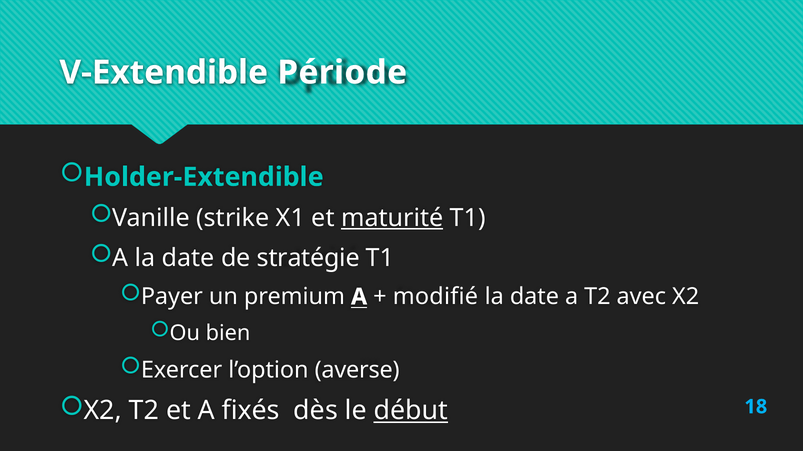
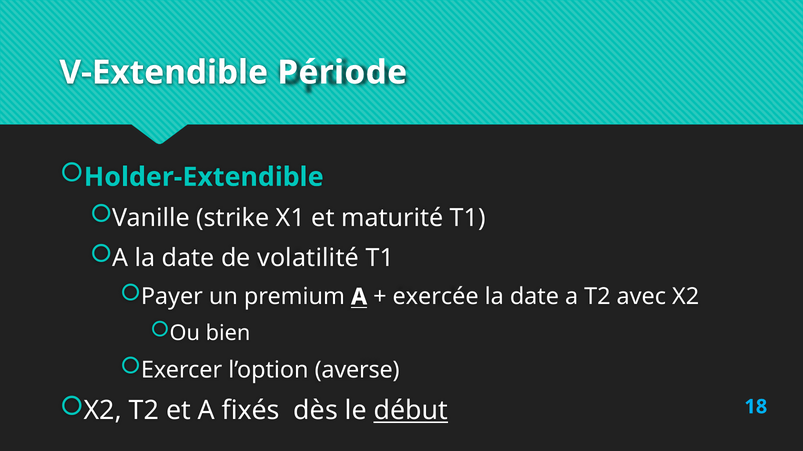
maturité underline: present -> none (392, 218)
stratégie: stratégie -> volatilité (308, 259)
modifié: modifié -> exercée (436, 297)
